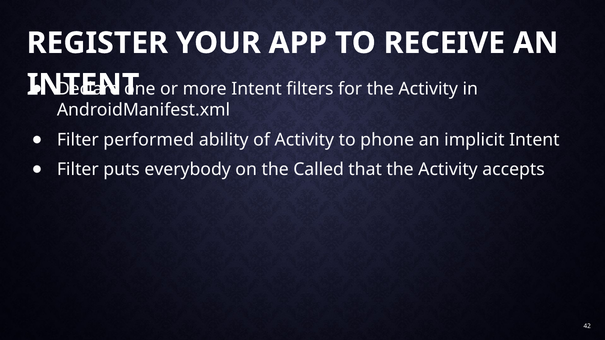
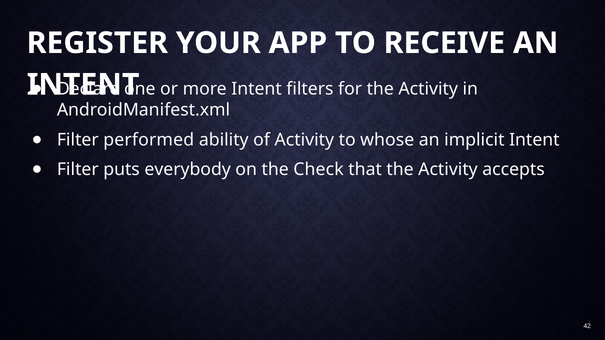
phone: phone -> whose (387, 140)
Called: Called -> Check (318, 169)
